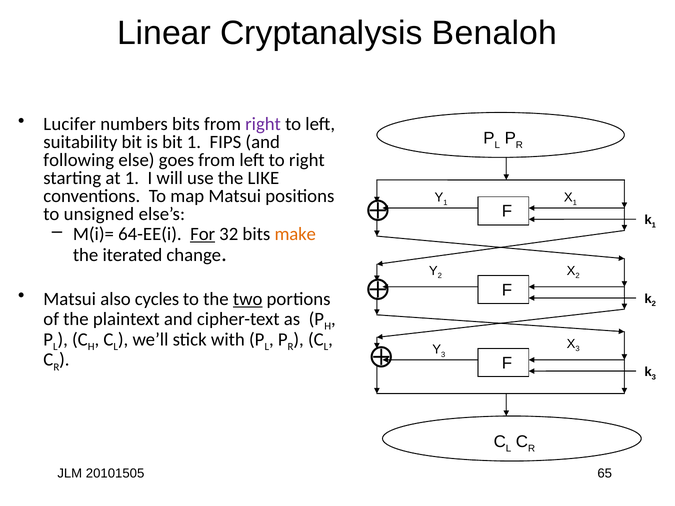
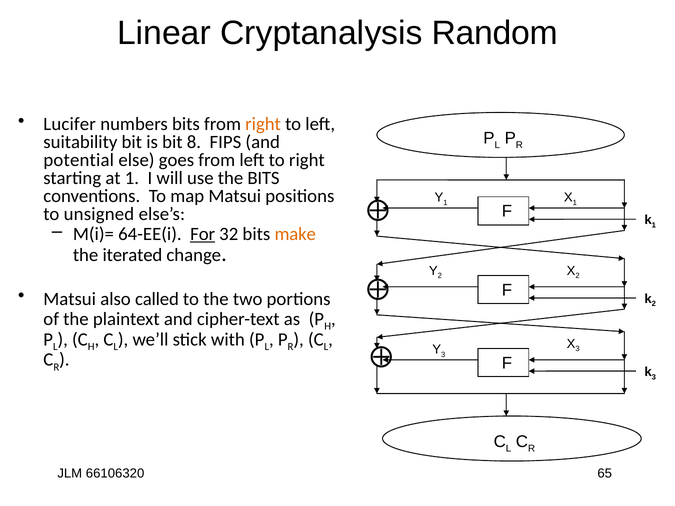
Benaloh: Benaloh -> Random (495, 33)
right colour: purple -> orange (263, 124)
bit 1: 1 -> 8 (194, 142)
following: following -> potential (79, 160)
the LIKE: LIKE -> BITS (263, 178)
cycles: cycles -> called (157, 299)
two underline: present -> none (248, 299)
20101505: 20101505 -> 66106320 (115, 473)
